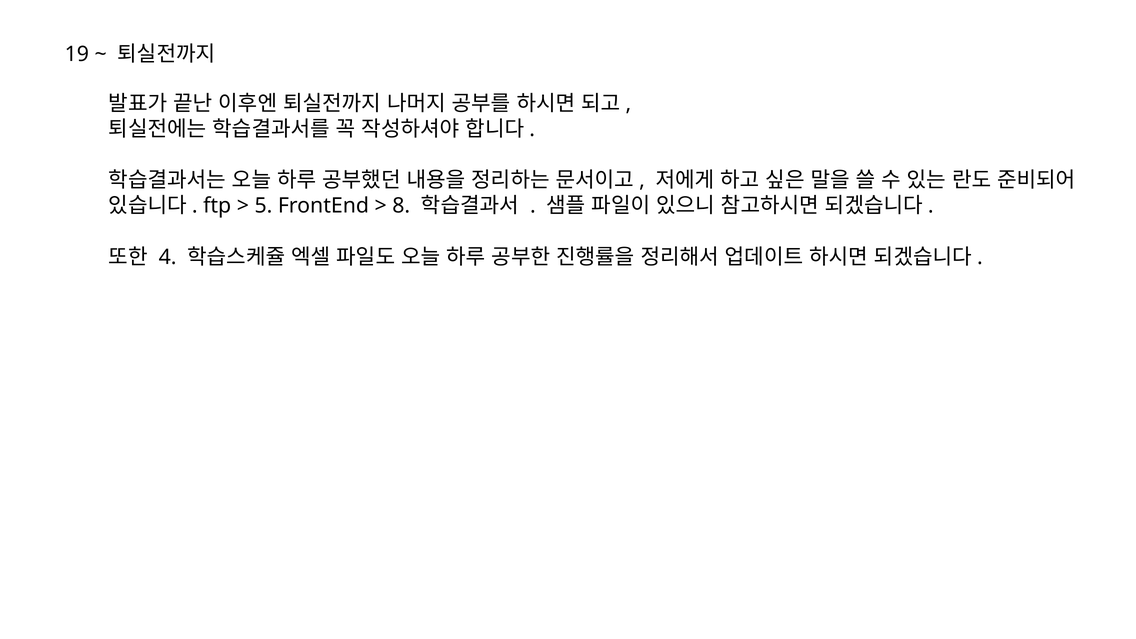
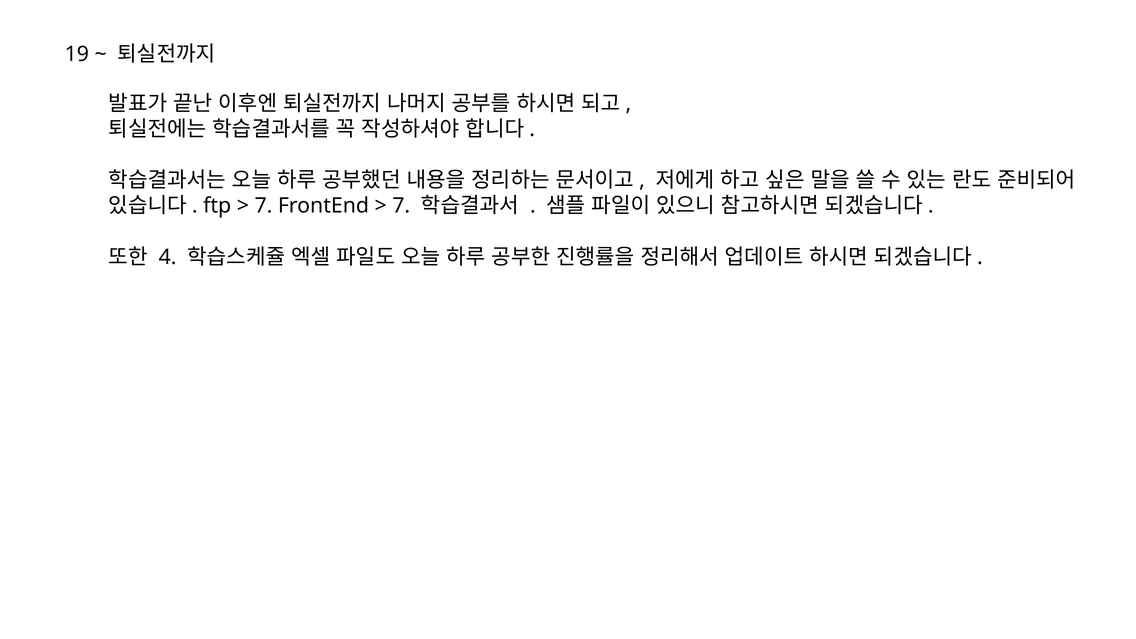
5: 5 -> 7 (263, 206)
8: 8 -> 7 (401, 206)
